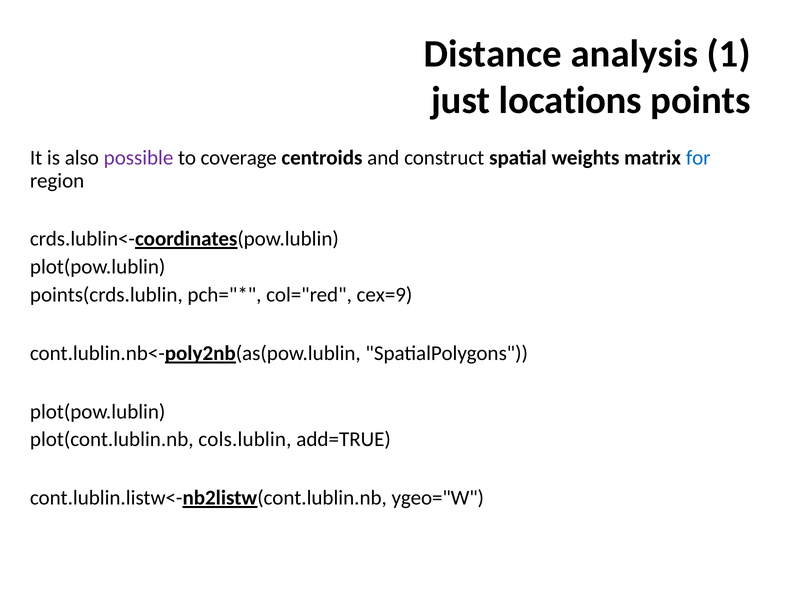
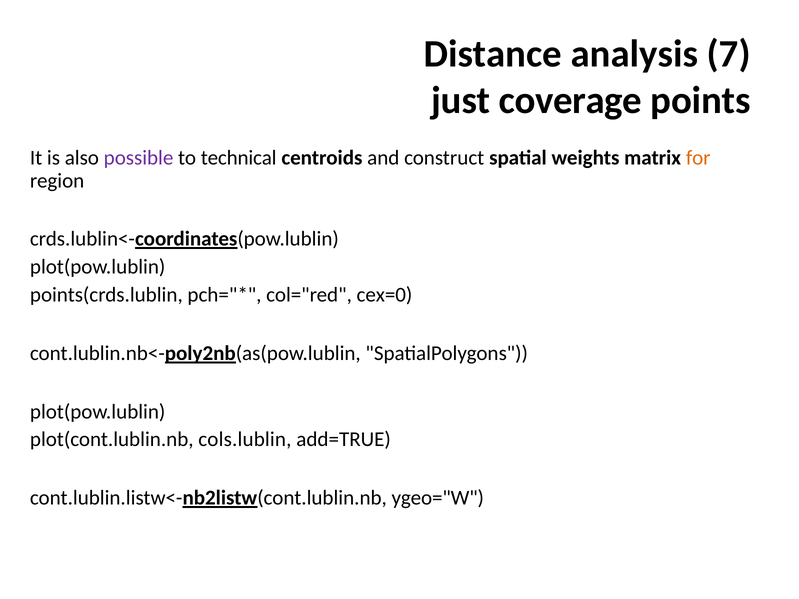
1: 1 -> 7 (729, 54)
locations: locations -> coverage (570, 101)
coverage: coverage -> technical (239, 158)
for colour: blue -> orange (698, 158)
cex=9: cex=9 -> cex=0 (384, 295)
